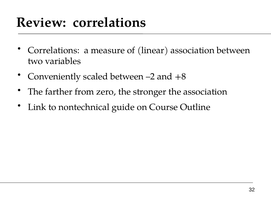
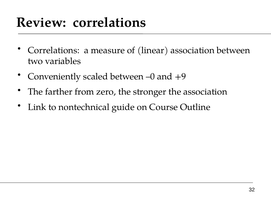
–2: –2 -> –0 (150, 77)
+8: +8 -> +9 (180, 77)
